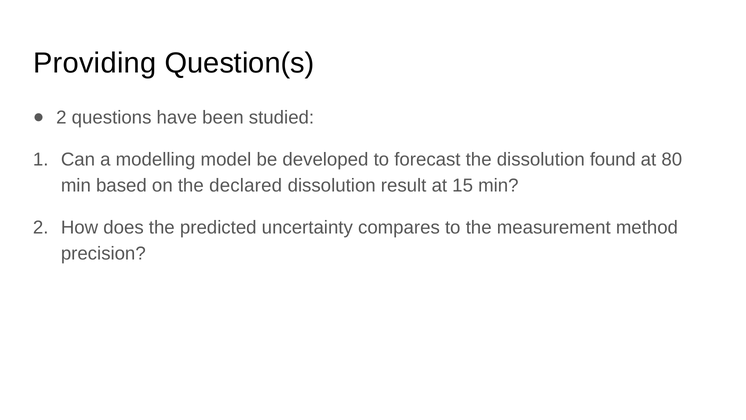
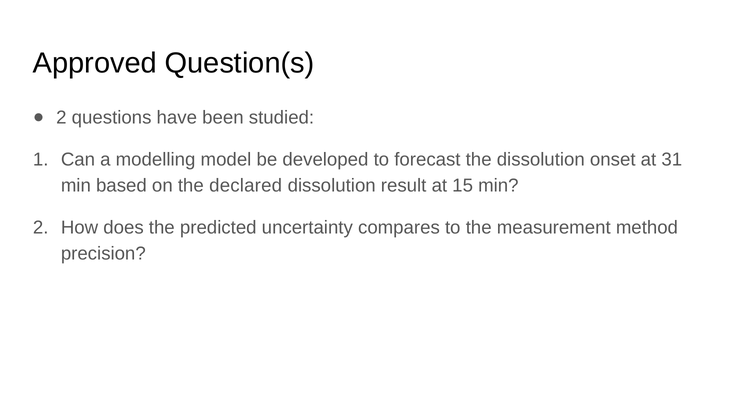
Providing: Providing -> Approved (95, 63)
found: found -> onset (613, 160)
80: 80 -> 31 (672, 160)
